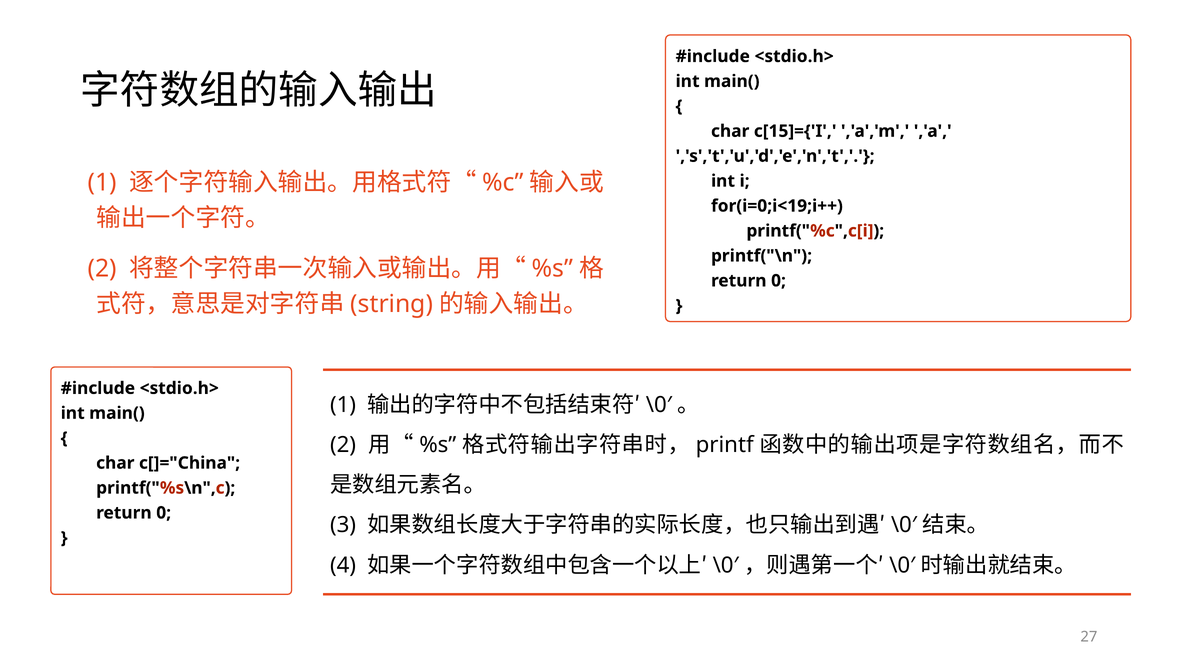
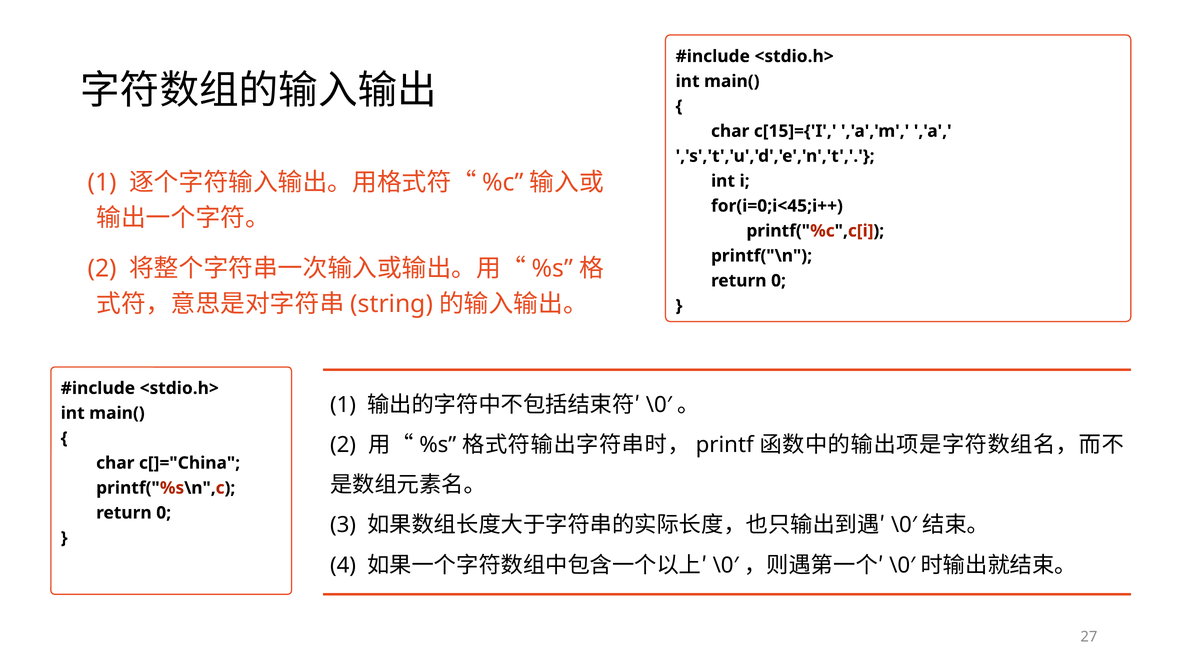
for(i=0;i<19;i++: for(i=0;i<19;i++ -> for(i=0;i<45;i++ (777, 206)
